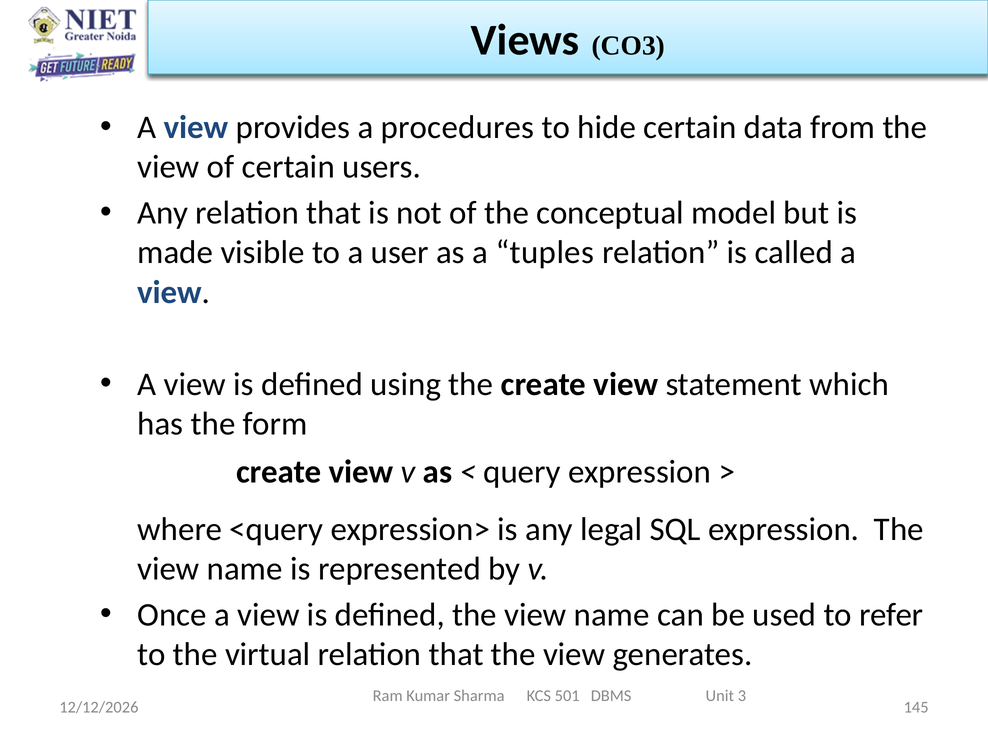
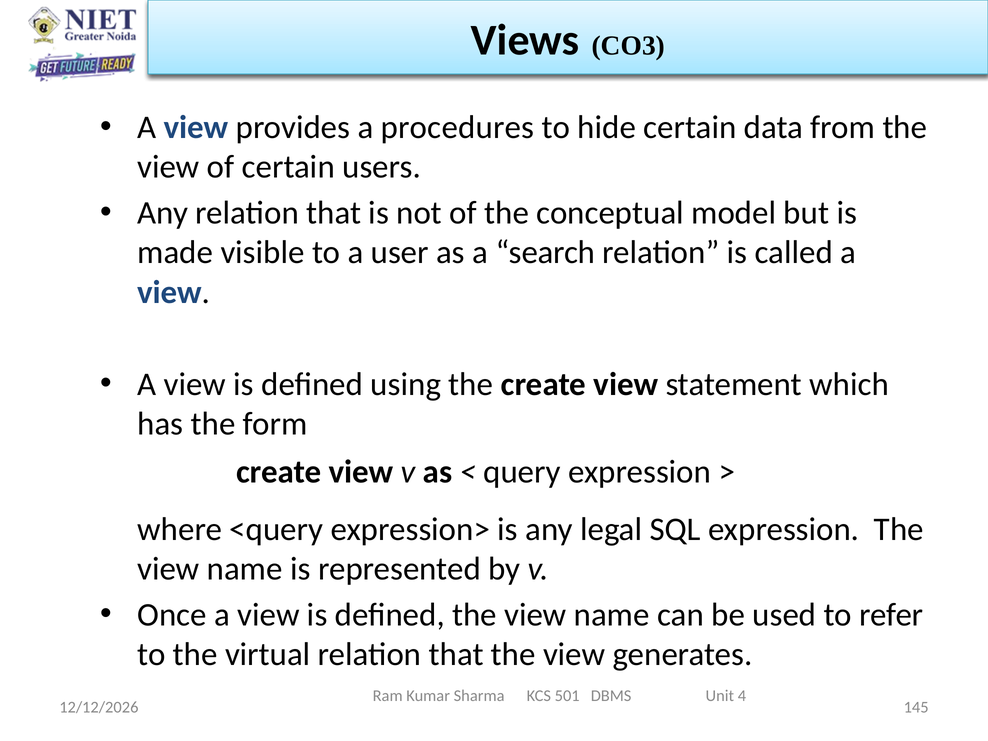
tuples: tuples -> search (545, 253)
3: 3 -> 4 (742, 696)
